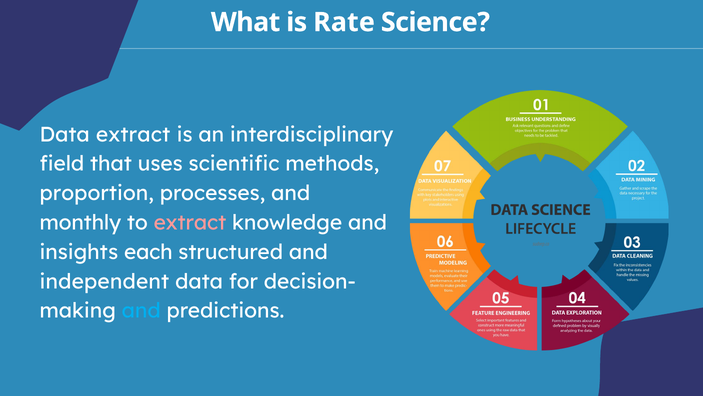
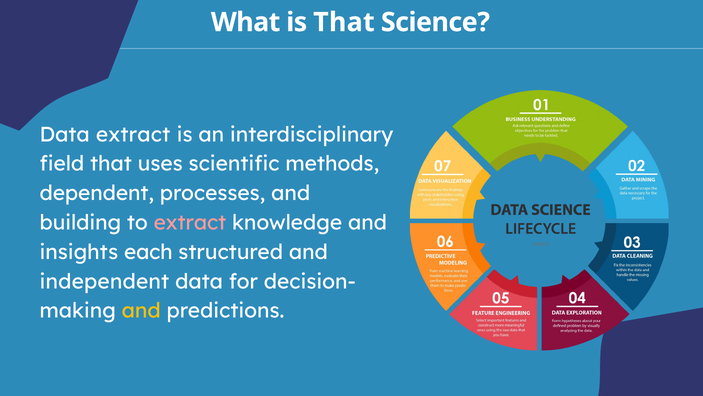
is Rate: Rate -> That (344, 22)
proportion: proportion -> dependent (97, 193)
monthly: monthly -> building (80, 222)
and colour: light blue -> yellow (141, 311)
